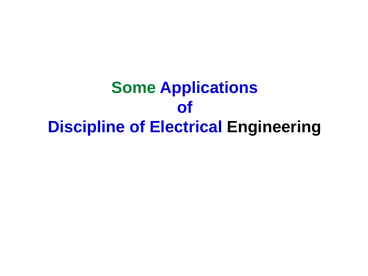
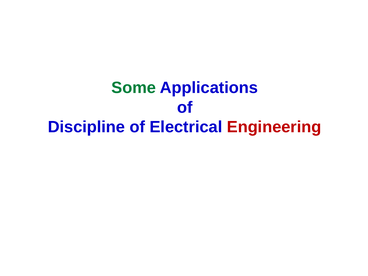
Engineering colour: black -> red (274, 127)
